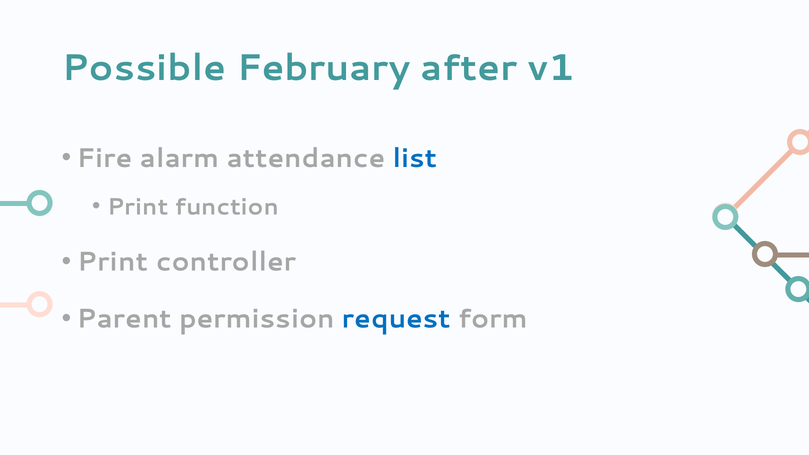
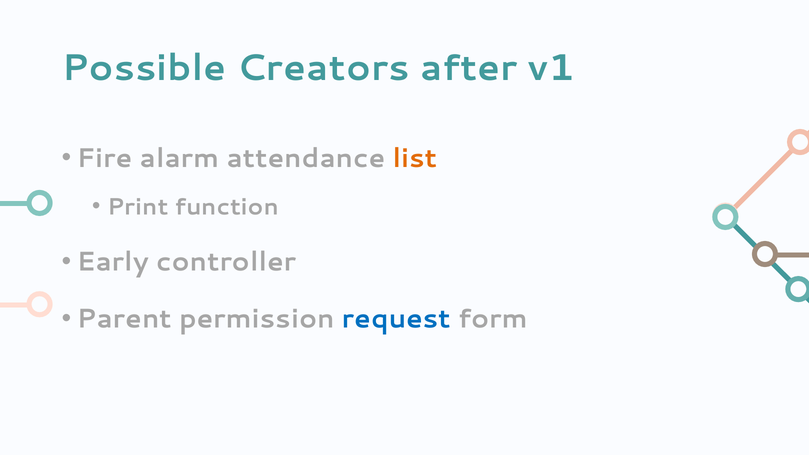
February: February -> Creators (323, 68)
list colour: blue -> orange (415, 158)
Print: Print -> Early (113, 262)
